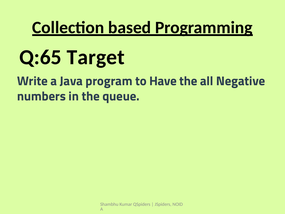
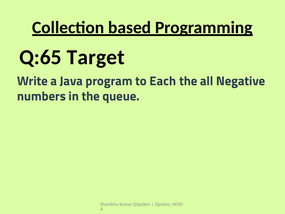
Have: Have -> Each (163, 81)
